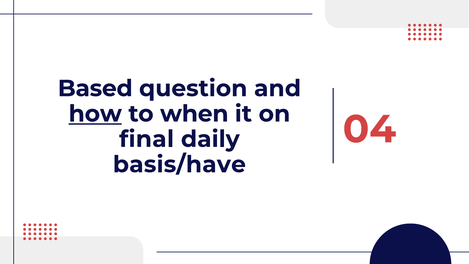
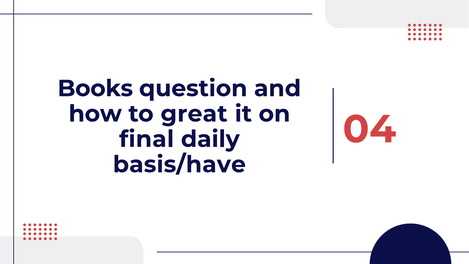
Based: Based -> Books (95, 88)
how underline: present -> none (95, 114)
when: when -> great (194, 114)
